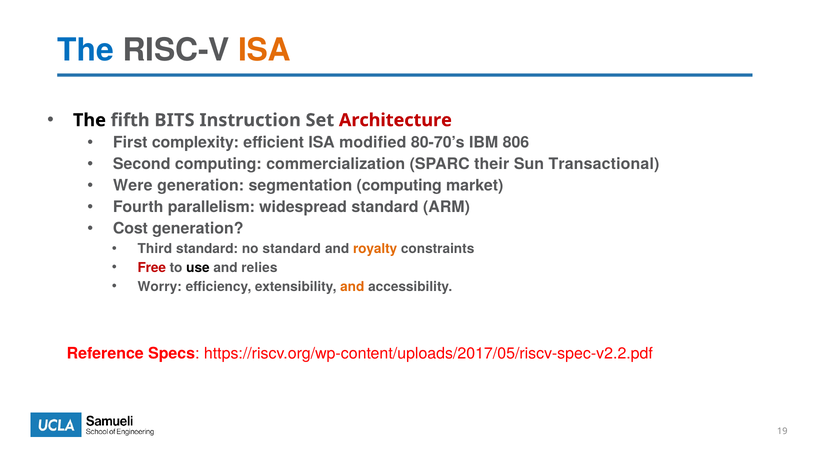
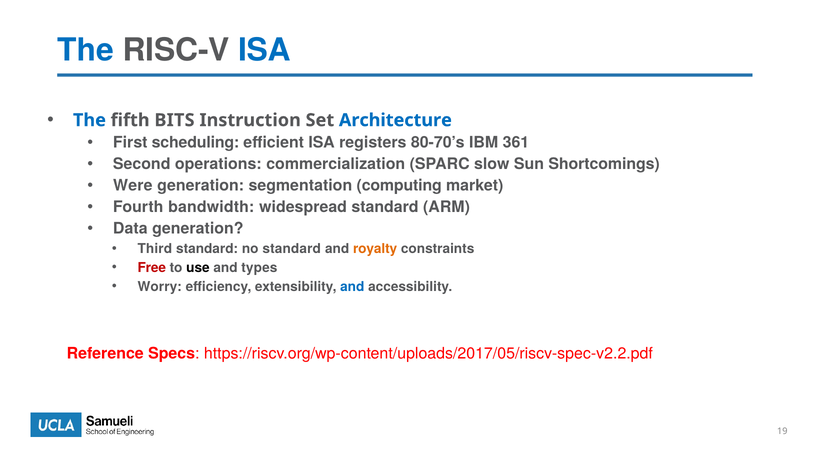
ISA colour: orange -> blue (264, 50)
The colour: black -> blue (89, 120)
Architecture colour: red -> blue (395, 120)
complexity: complexity -> scheduling (195, 143)
modified: modified -> registers (373, 143)
806: 806 -> 361 (516, 143)
Second computing: computing -> operations (218, 164)
their: their -> slow (492, 164)
Transactional: Transactional -> Shortcomings (604, 164)
parallelism: parallelism -> bandwidth (211, 207)
Cost: Cost -> Data (130, 228)
relies: relies -> types (259, 268)
and colour: orange -> blue (352, 287)
